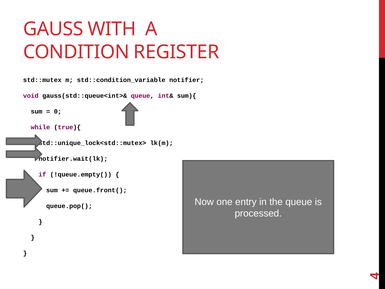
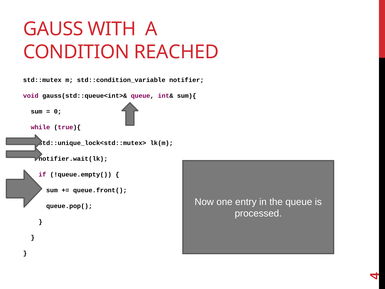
REGISTER: REGISTER -> REACHED (176, 52)
